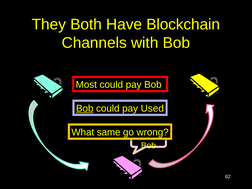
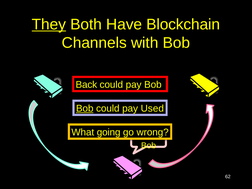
They underline: none -> present (49, 24)
Most: Most -> Back (86, 85)
same: same -> going (109, 132)
